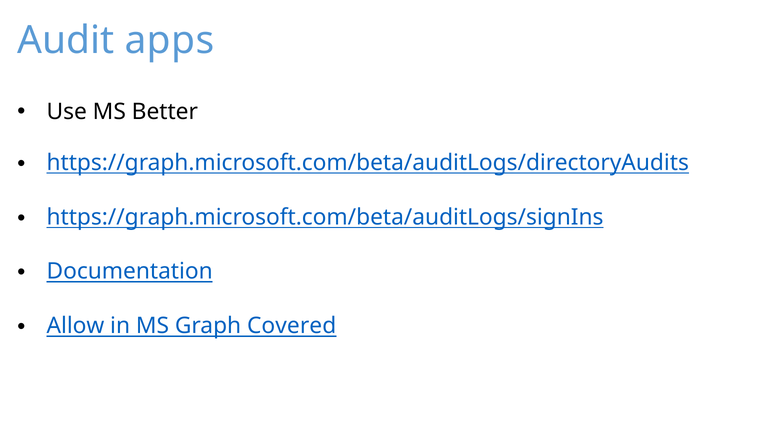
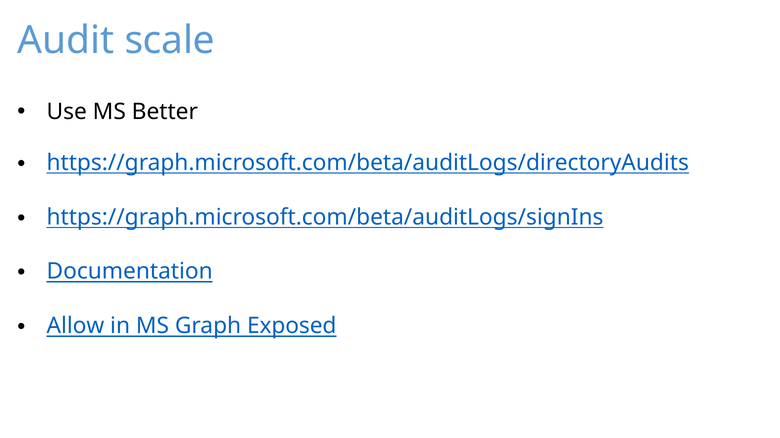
apps: apps -> scale (170, 41)
Covered: Covered -> Exposed (292, 326)
